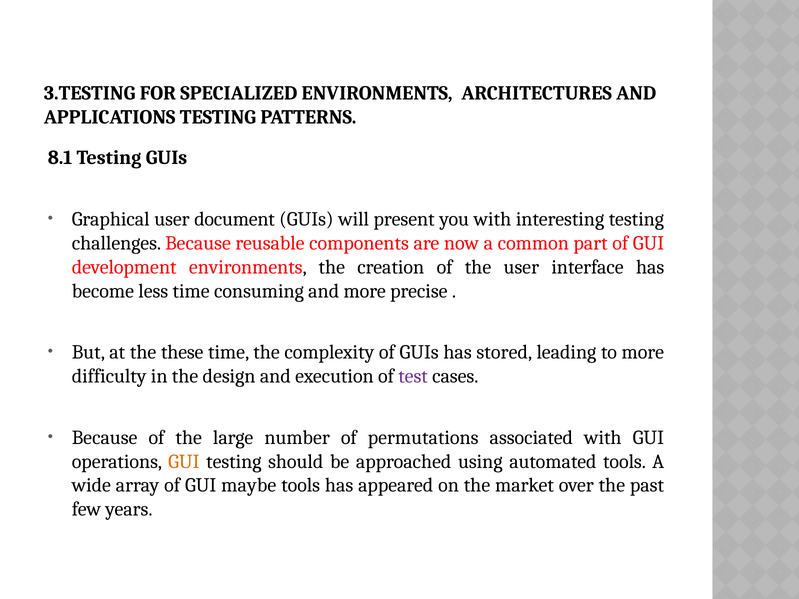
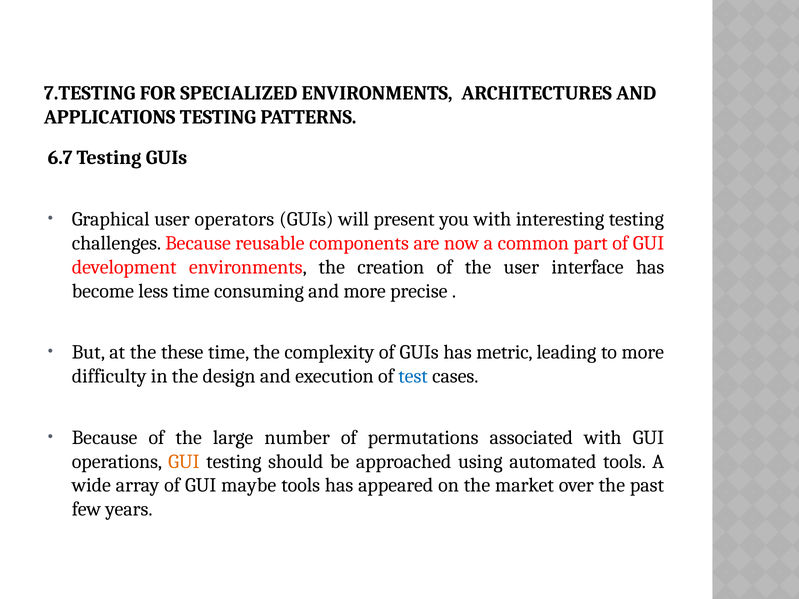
3.TESTING: 3.TESTING -> 7.TESTING (90, 93)
8.1: 8.1 -> 6.7 (60, 158)
document: document -> operators (234, 219)
stored: stored -> metric (504, 352)
test colour: purple -> blue (413, 376)
